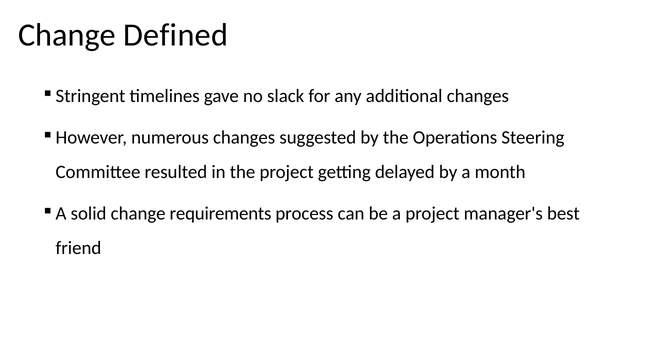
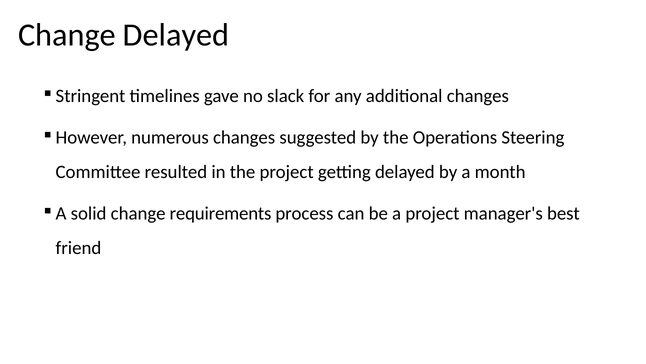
Change Defined: Defined -> Delayed (176, 35)
